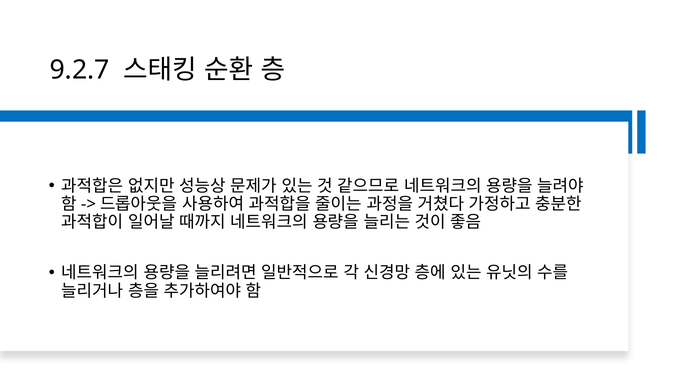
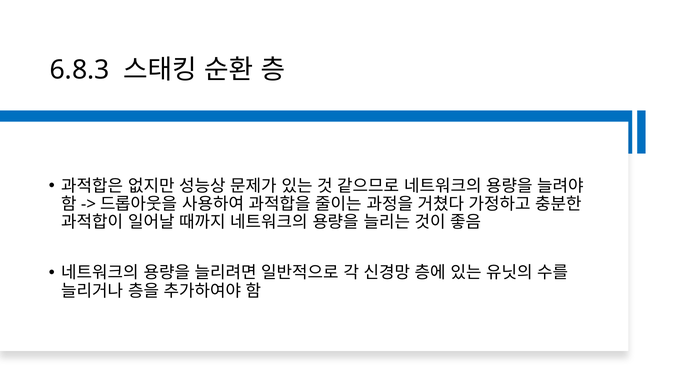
9.2.7: 9.2.7 -> 6.8.3 (80, 70)
